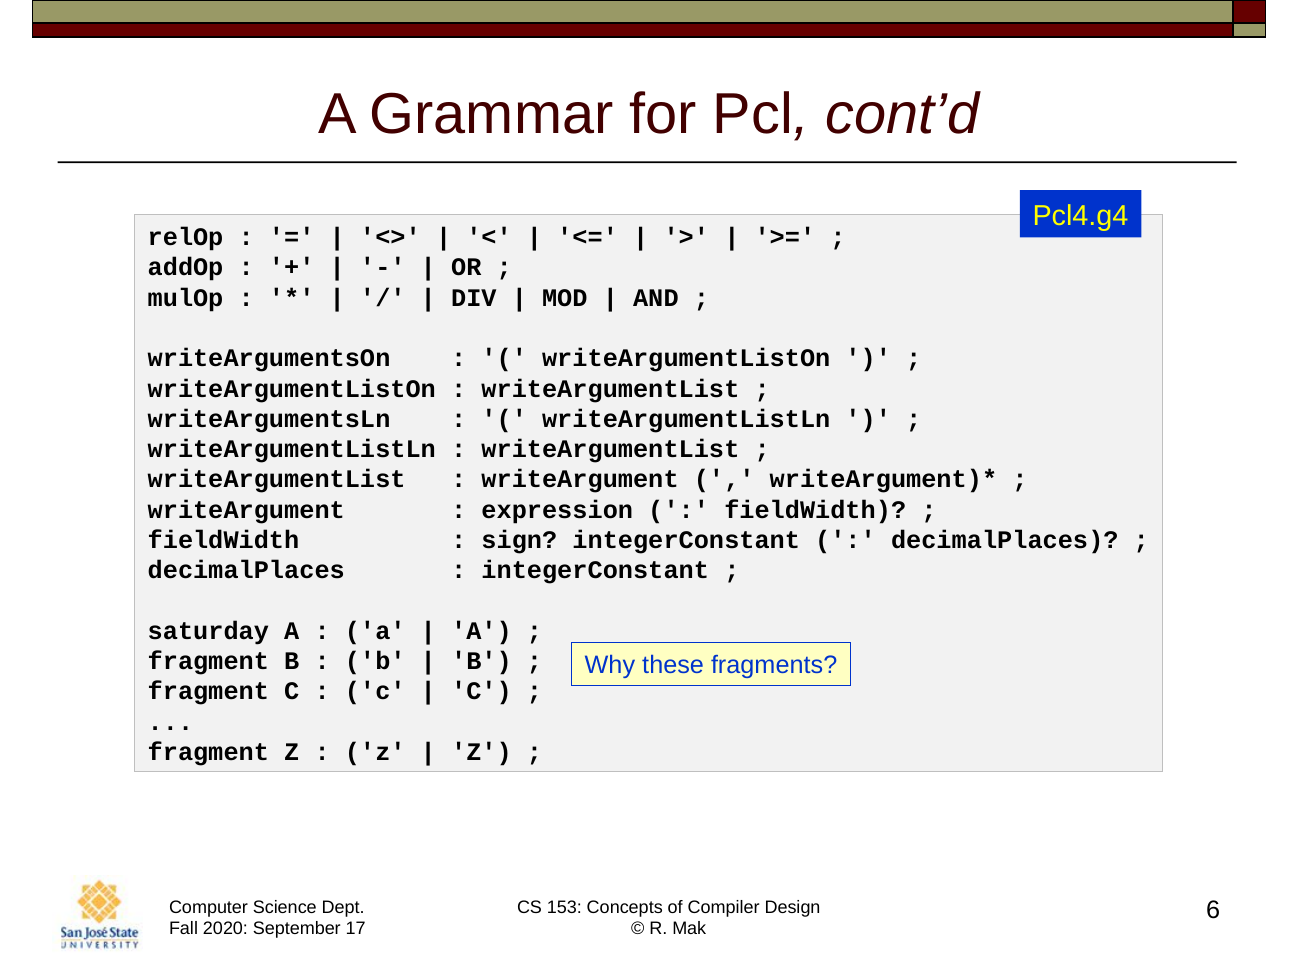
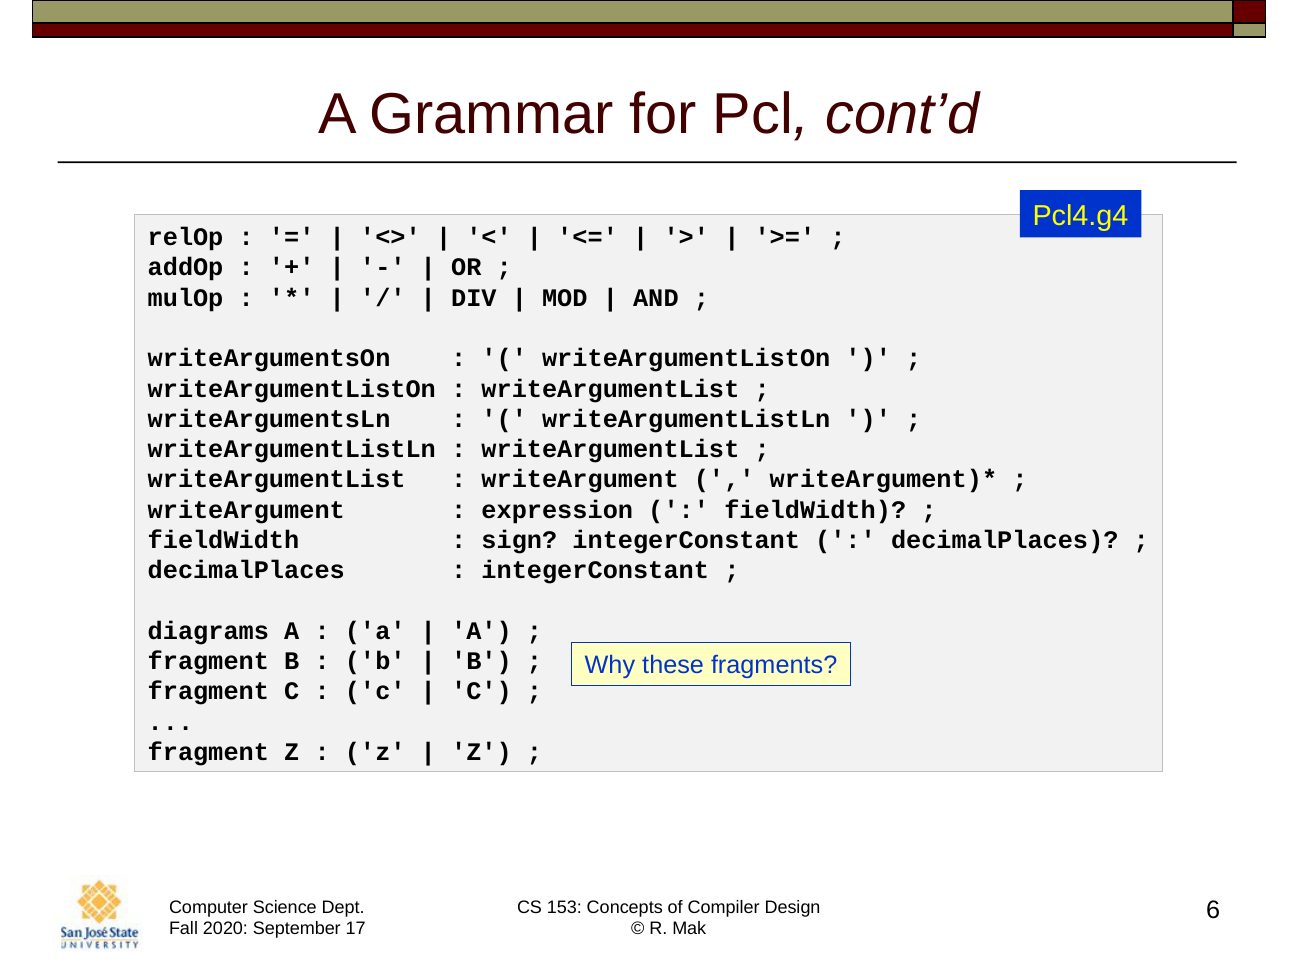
saturday: saturday -> diagrams (208, 631)
